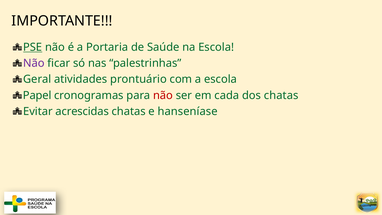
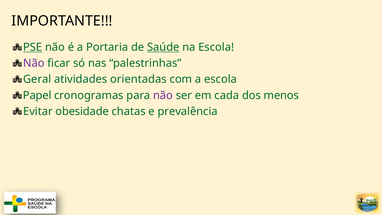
Saúde underline: none -> present (163, 47)
prontuário: prontuário -> orientadas (138, 79)
não colour: red -> purple (163, 95)
dos chatas: chatas -> menos (281, 95)
acrescidas: acrescidas -> obesidade (82, 111)
hanseníase: hanseníase -> prevalência (188, 111)
